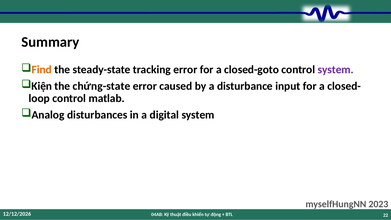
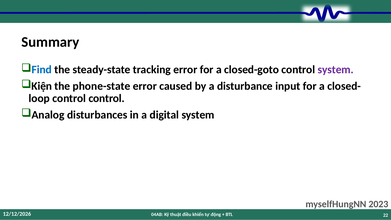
Find colour: orange -> blue (42, 70)
chứng-state: chứng-state -> phone-state (102, 86)
control matlab: matlab -> control (107, 98)
